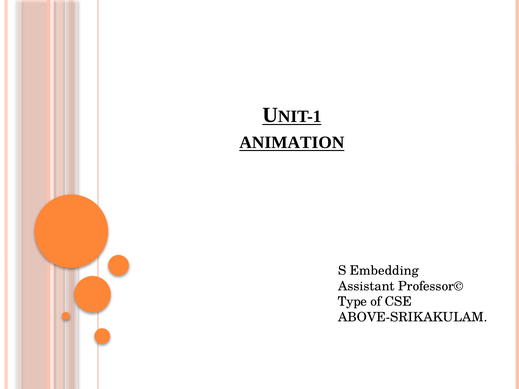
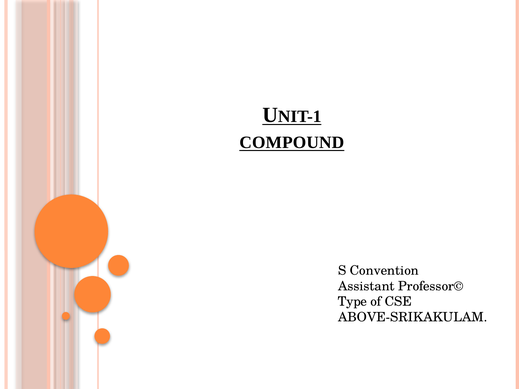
ANIMATION: ANIMATION -> COMPOUND (292, 142)
Embedding: Embedding -> Convention (384, 271)
